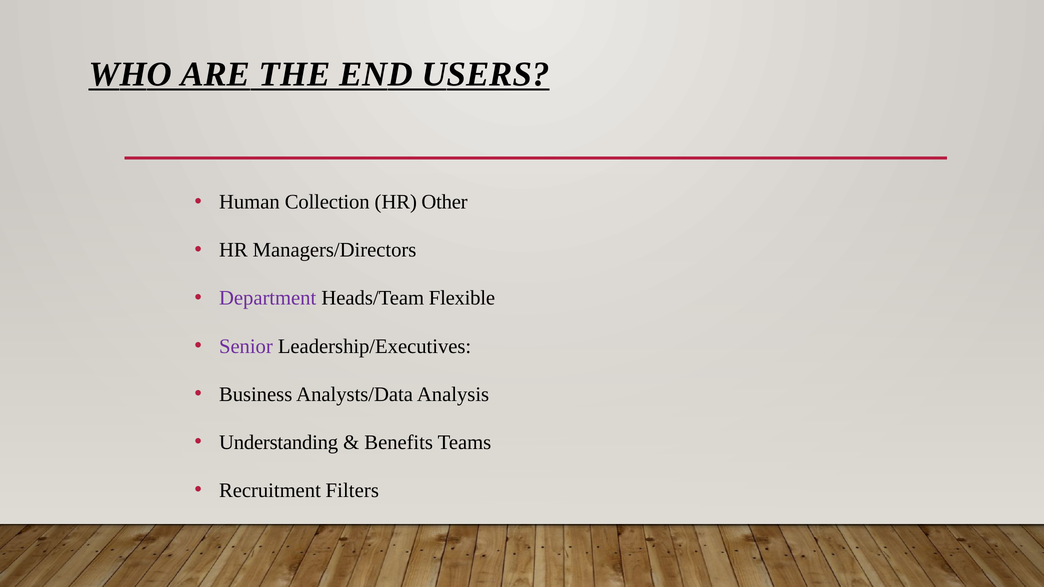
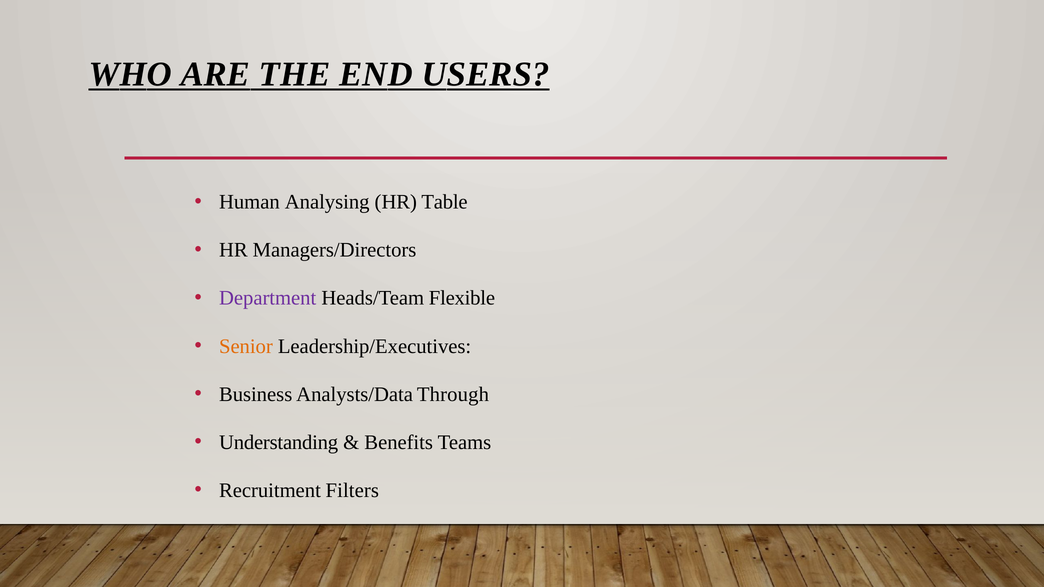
Collection: Collection -> Analysing (327, 202)
Other: Other -> Table (445, 202)
Senior colour: purple -> orange (246, 346)
Analysis: Analysis -> Through (453, 394)
